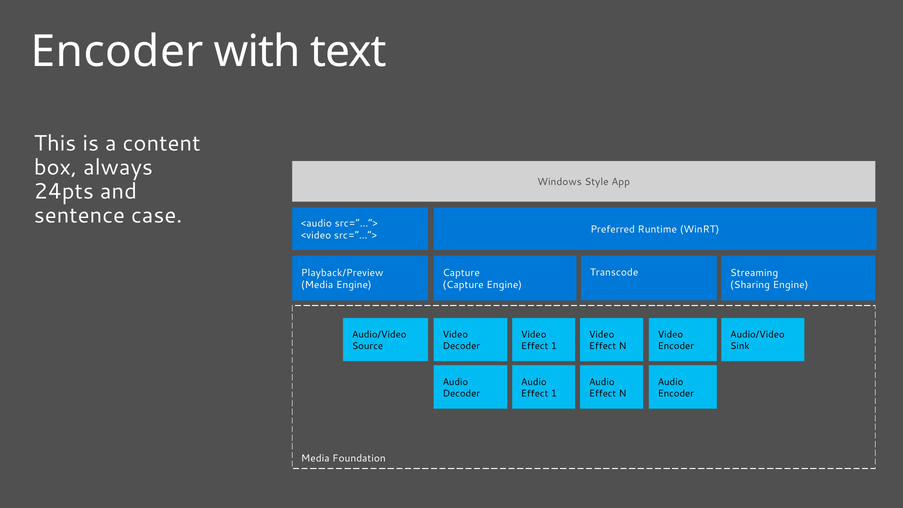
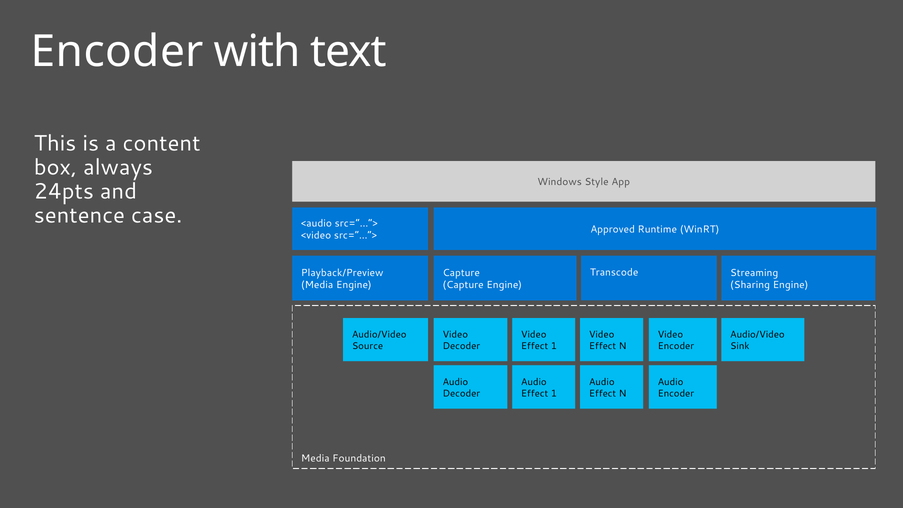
Preferred: Preferred -> Approved (613, 229)
